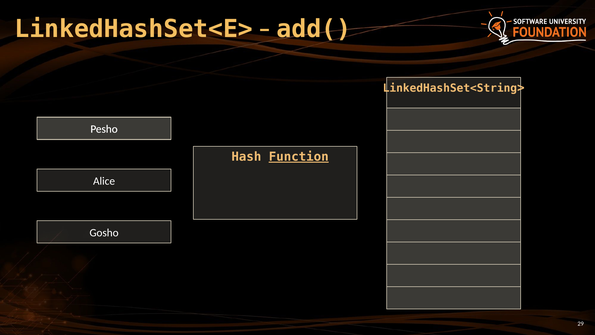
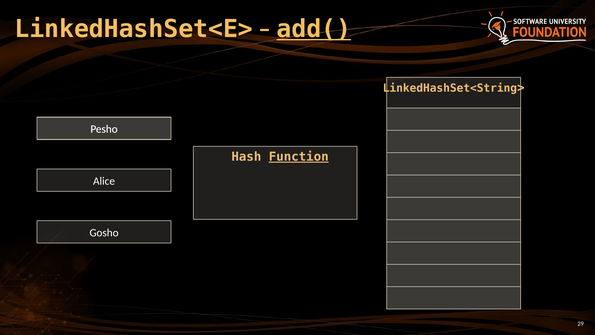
add( underline: none -> present (314, 29)
